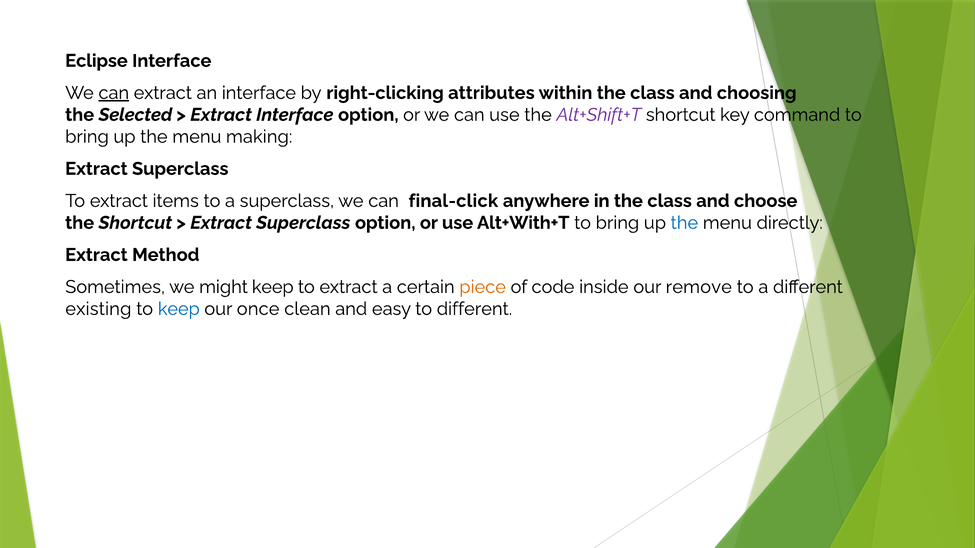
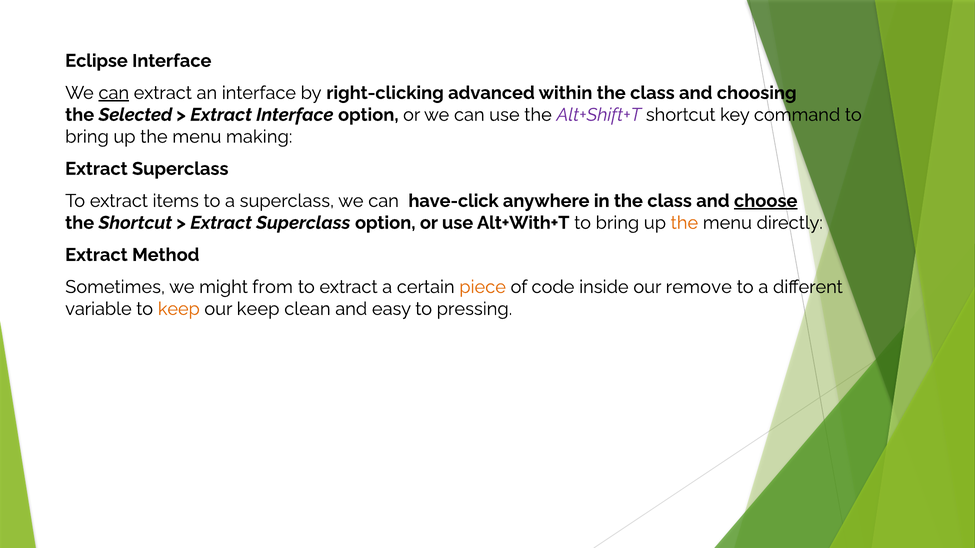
attributes: attributes -> advanced (491, 93)
final-click: final-click -> have-click (454, 201)
choose underline: none -> present (766, 201)
the colour: blue -> orange (684, 223)
might keep: keep -> from (273, 287)
existing: existing -> variable (98, 309)
keep colour: blue -> orange (179, 309)
our once: once -> keep (258, 309)
to different: different -> pressing (474, 309)
